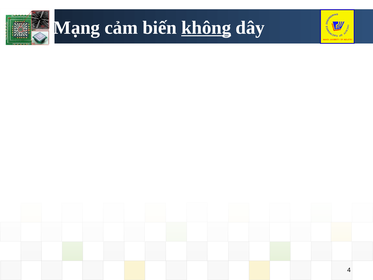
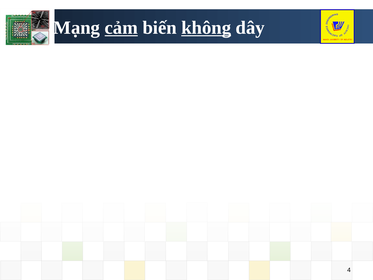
cảm underline: none -> present (121, 28)
